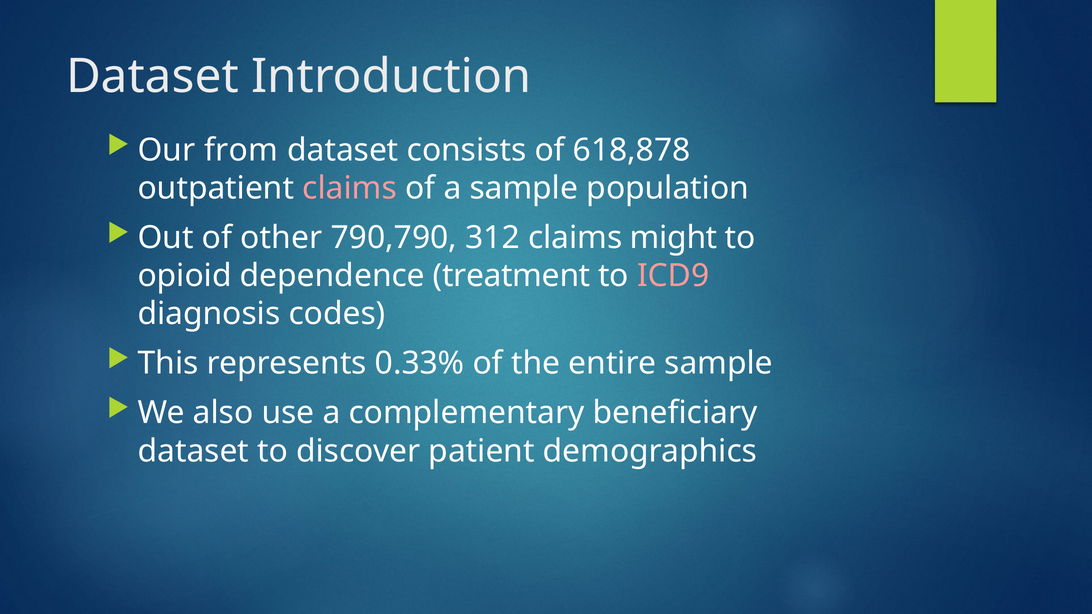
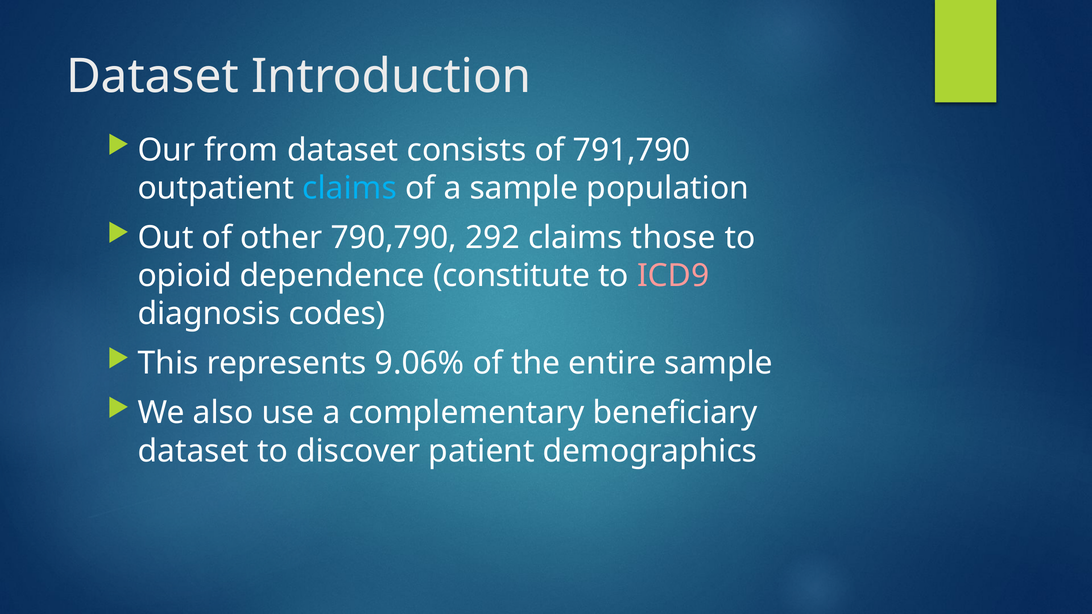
618,878: 618,878 -> 791,790 (632, 150)
claims colour: pink -> light blue (350, 188)
312: 312 -> 292 (492, 238)
might: might -> those (673, 238)
treatment: treatment -> constitute (512, 276)
0.33%: 0.33% -> 9.06% (420, 364)
